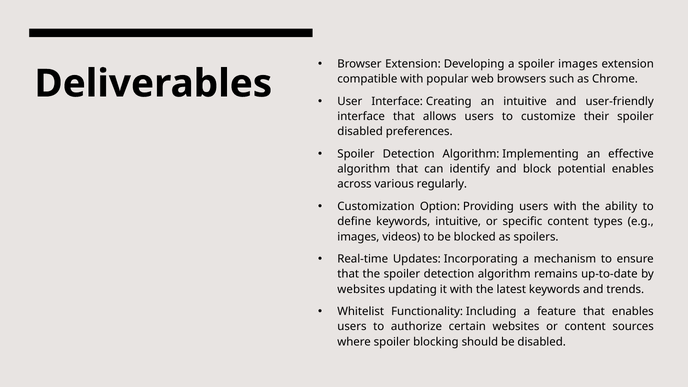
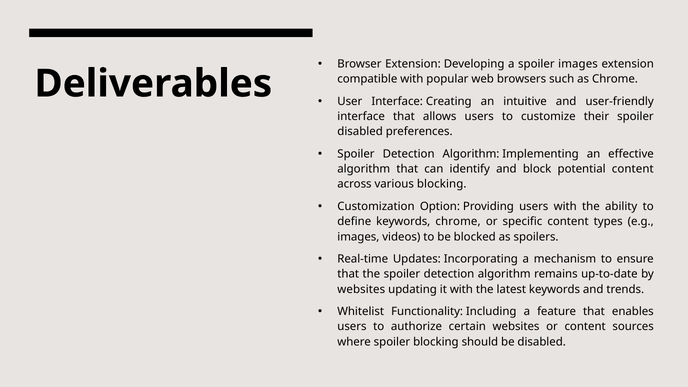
potential enables: enables -> content (633, 169)
various regularly: regularly -> blocking (442, 184)
keywords intuitive: intuitive -> chrome (458, 222)
